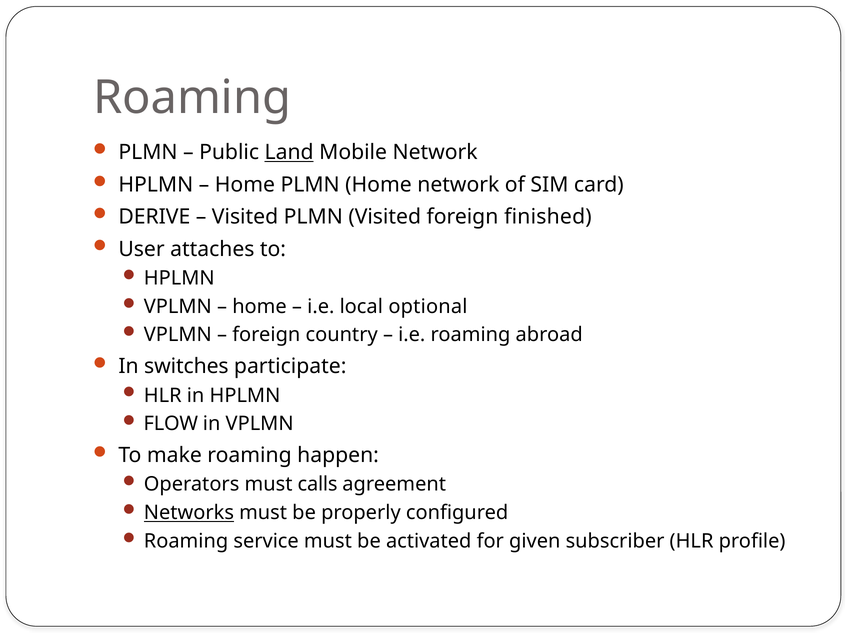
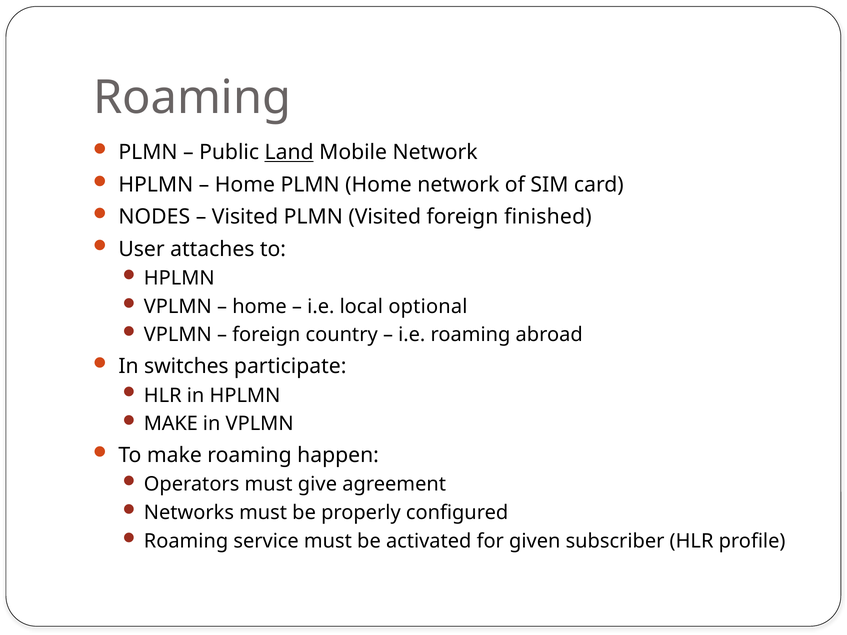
DERIVE: DERIVE -> NODES (154, 217)
FLOW: FLOW -> MAKE (171, 424)
calls: calls -> give (317, 485)
Networks underline: present -> none (189, 513)
